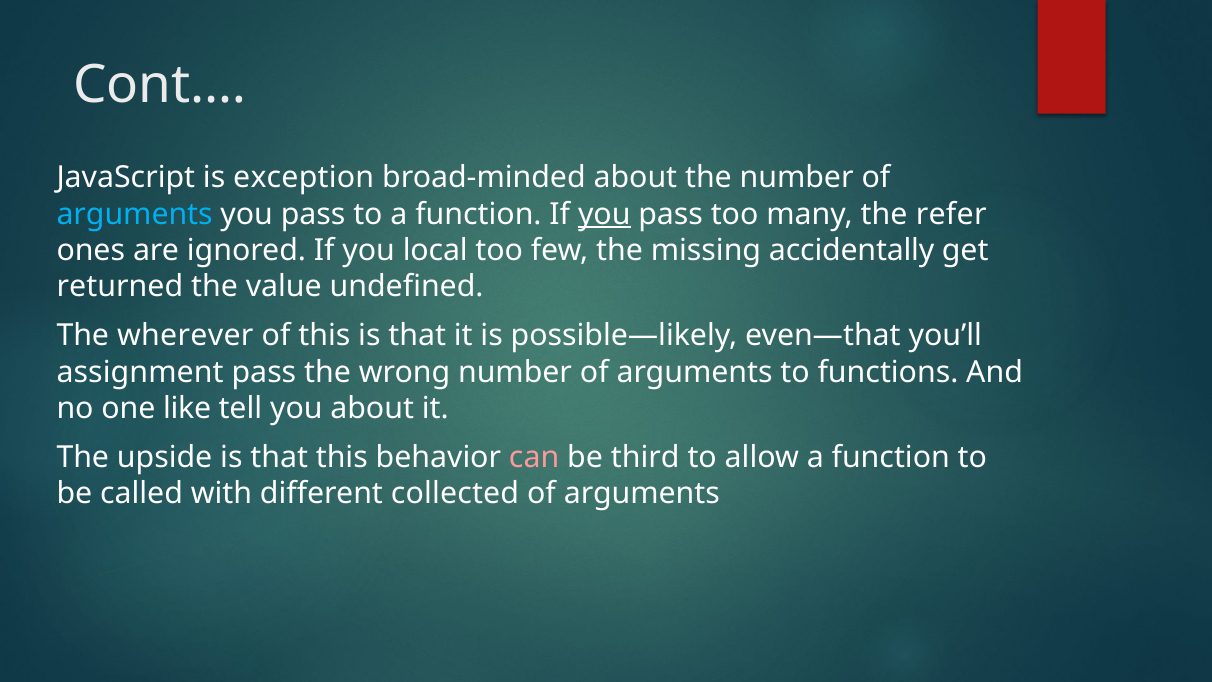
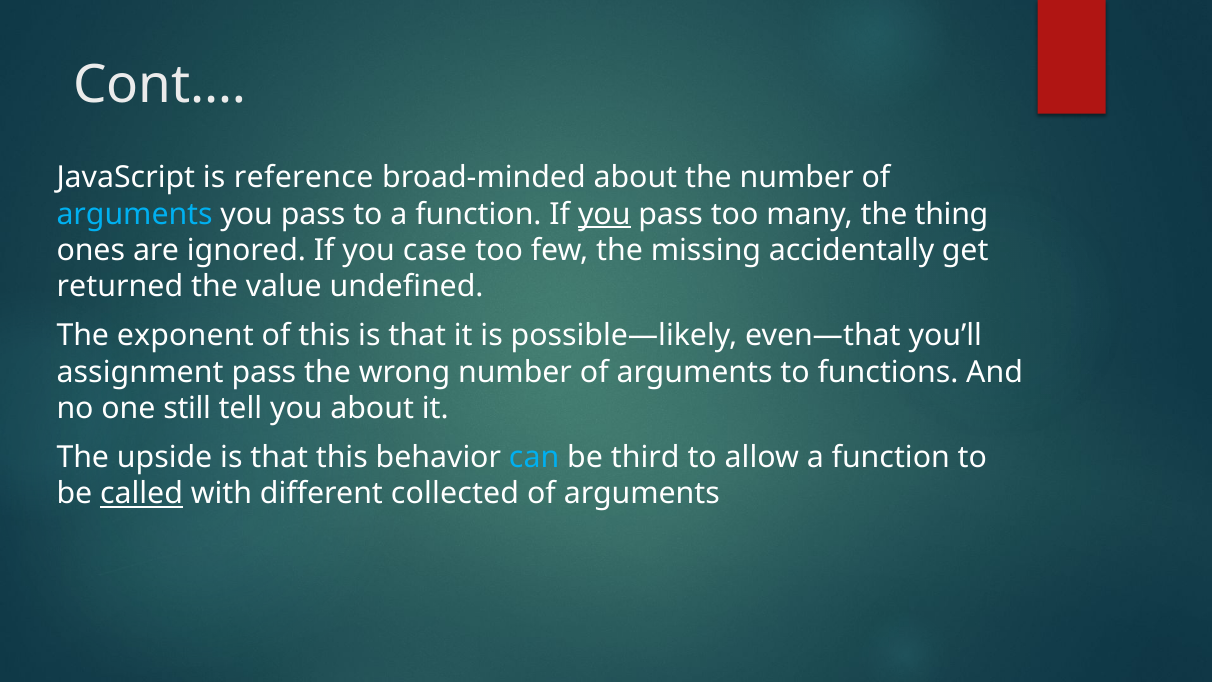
exception: exception -> reference (304, 178)
refer: refer -> thing (952, 214)
local: local -> case (435, 250)
wherever: wherever -> exponent (185, 336)
like: like -> still (187, 408)
can colour: pink -> light blue (534, 457)
called underline: none -> present (141, 494)
